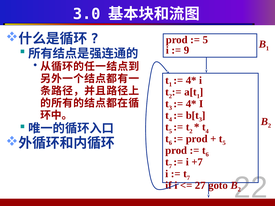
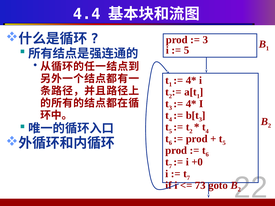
3.0: 3.0 -> 4.4 (87, 14)
5: 5 -> 3 (205, 40)
9: 9 -> 5 (187, 50)
+7: +7 -> +0 (197, 162)
27: 27 -> 73 (200, 186)
